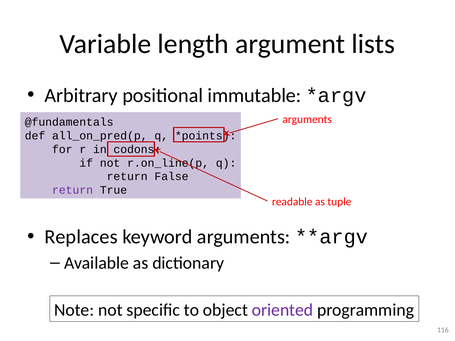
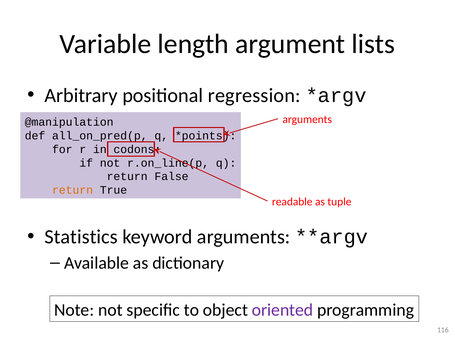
immutable: immutable -> regression (254, 95)
@fundamentals: @fundamentals -> @manipulation (69, 122)
return colour: purple -> orange (73, 190)
Replaces: Replaces -> Statistics (81, 237)
